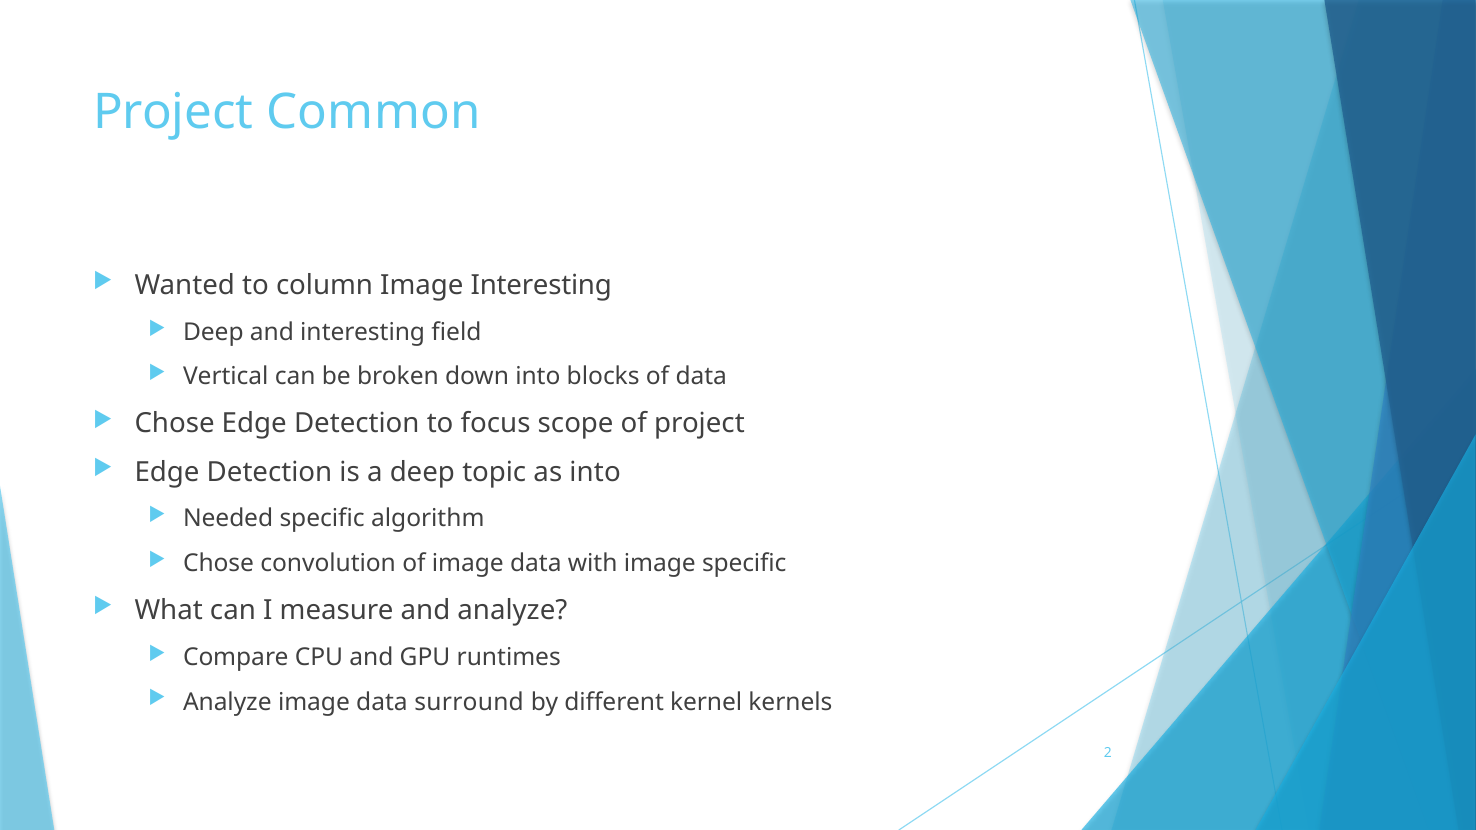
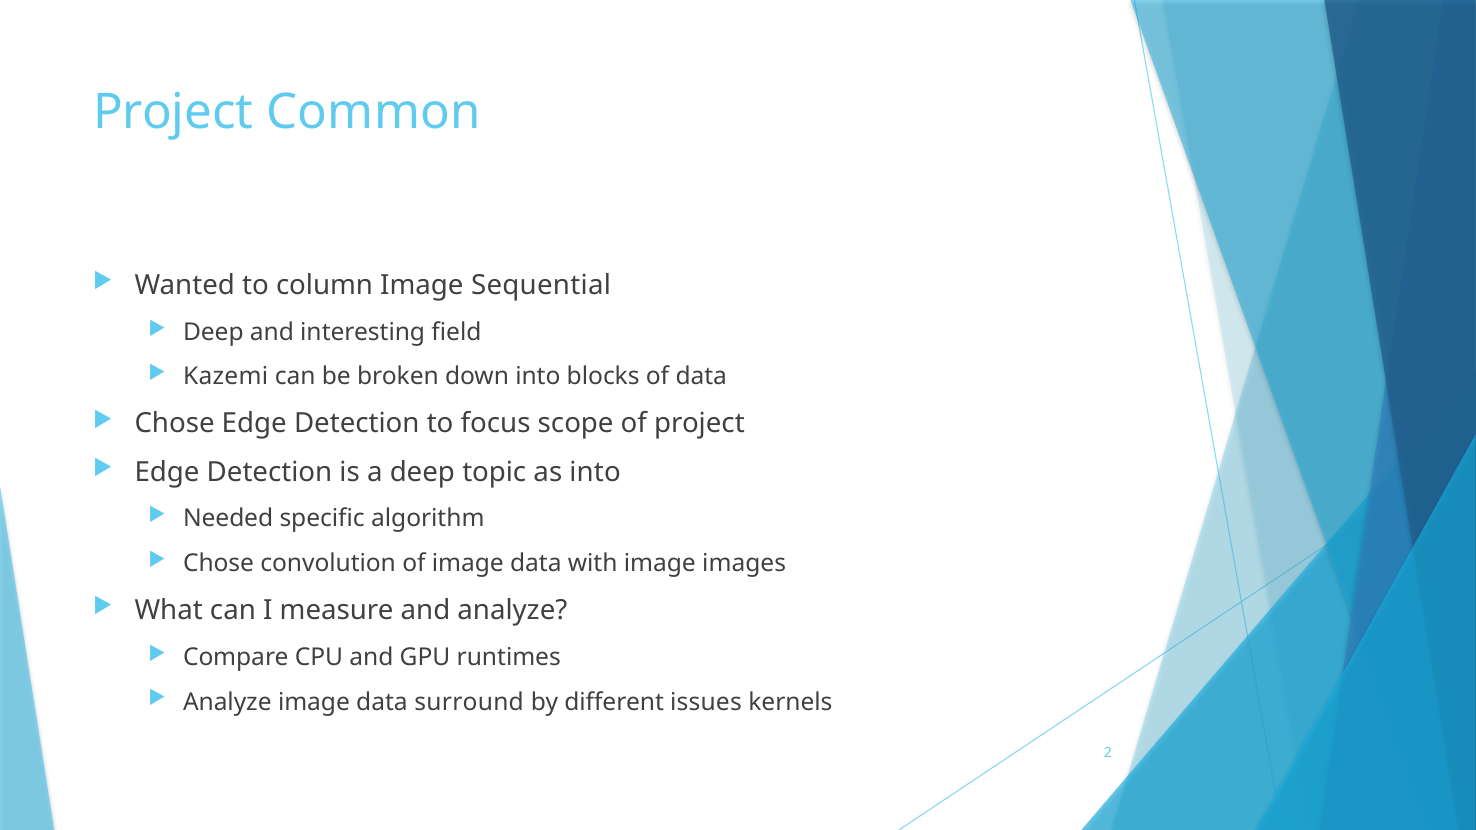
Image Interesting: Interesting -> Sequential (541, 286)
Vertical: Vertical -> Kazemi (226, 377)
image specific: specific -> images (744, 564)
kernel: kernel -> issues (706, 702)
